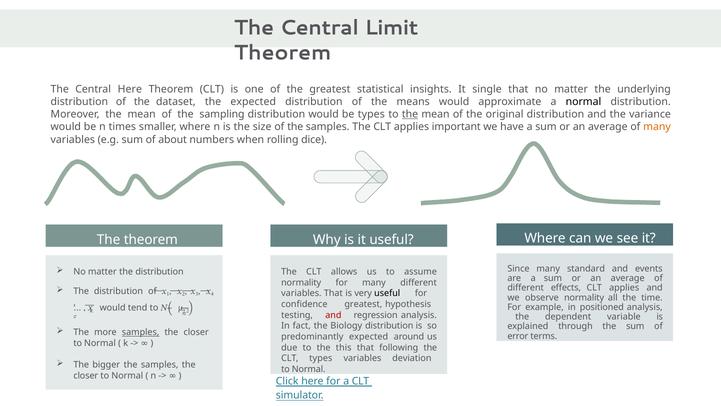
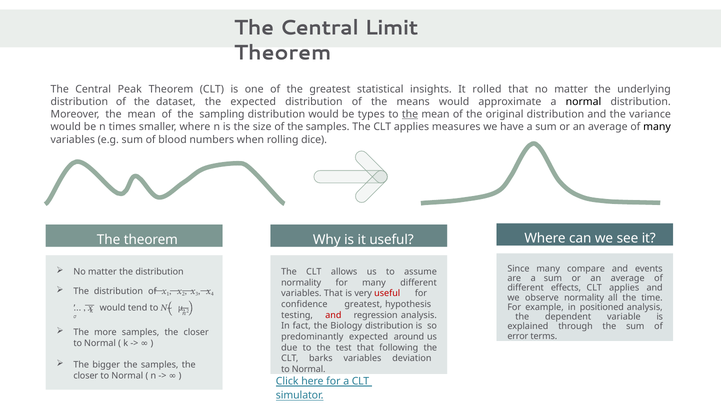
Central Here: Here -> Peak (130, 89)
single: single -> rolled (487, 89)
important: important -> measures (456, 127)
many colour: orange -> black (657, 127)
about: about -> blood (173, 139)
standard: standard -> compare (586, 268)
useful colour: black -> red (387, 293)
samples underline: present -> none (141, 332)
this: this -> test (344, 347)
CLT types: types -> barks (321, 358)
